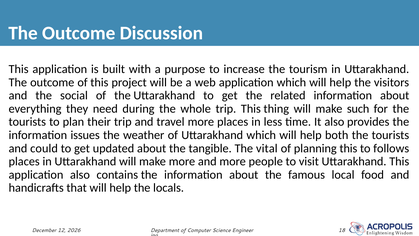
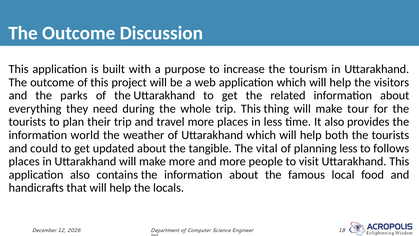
social: social -> parks (74, 95)
such: such -> tour (358, 109)
issues: issues -> world (85, 135)
planning this: this -> less (348, 148)
